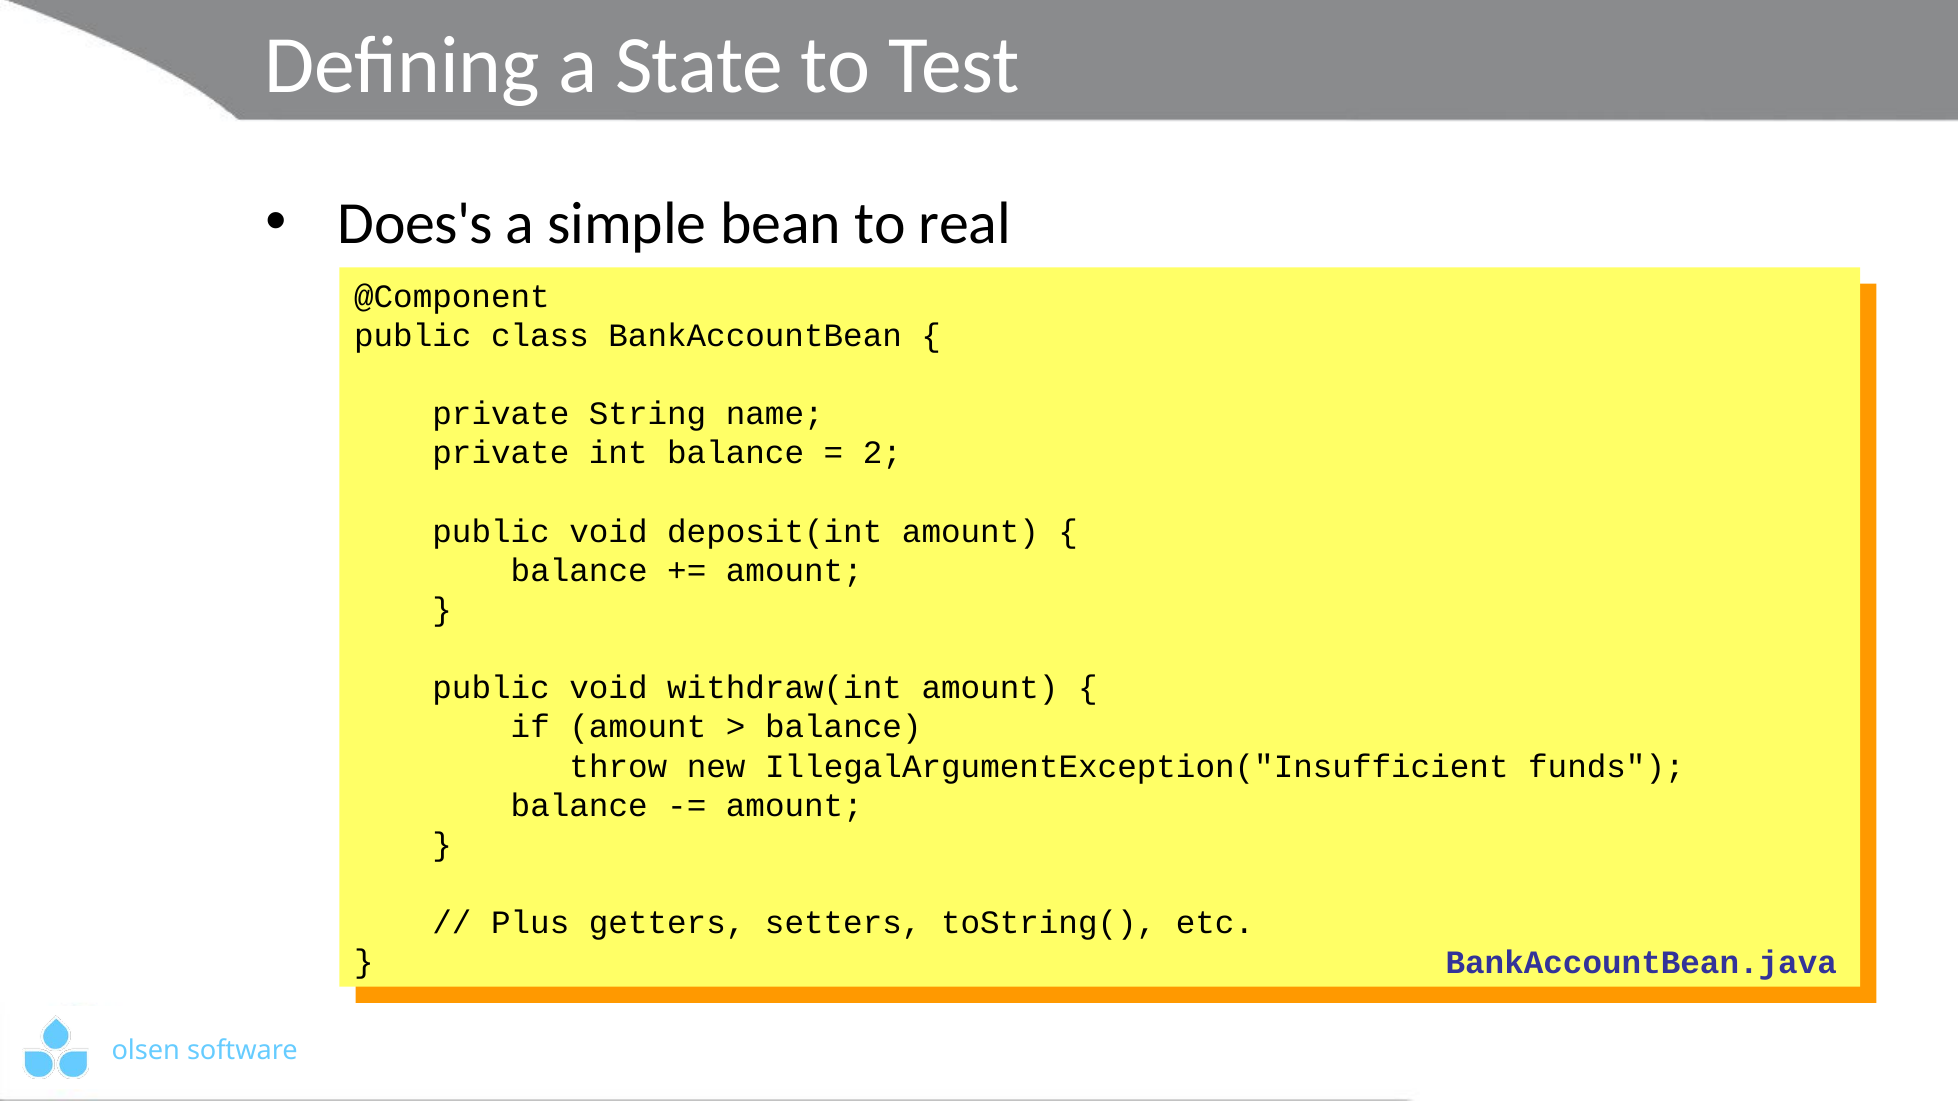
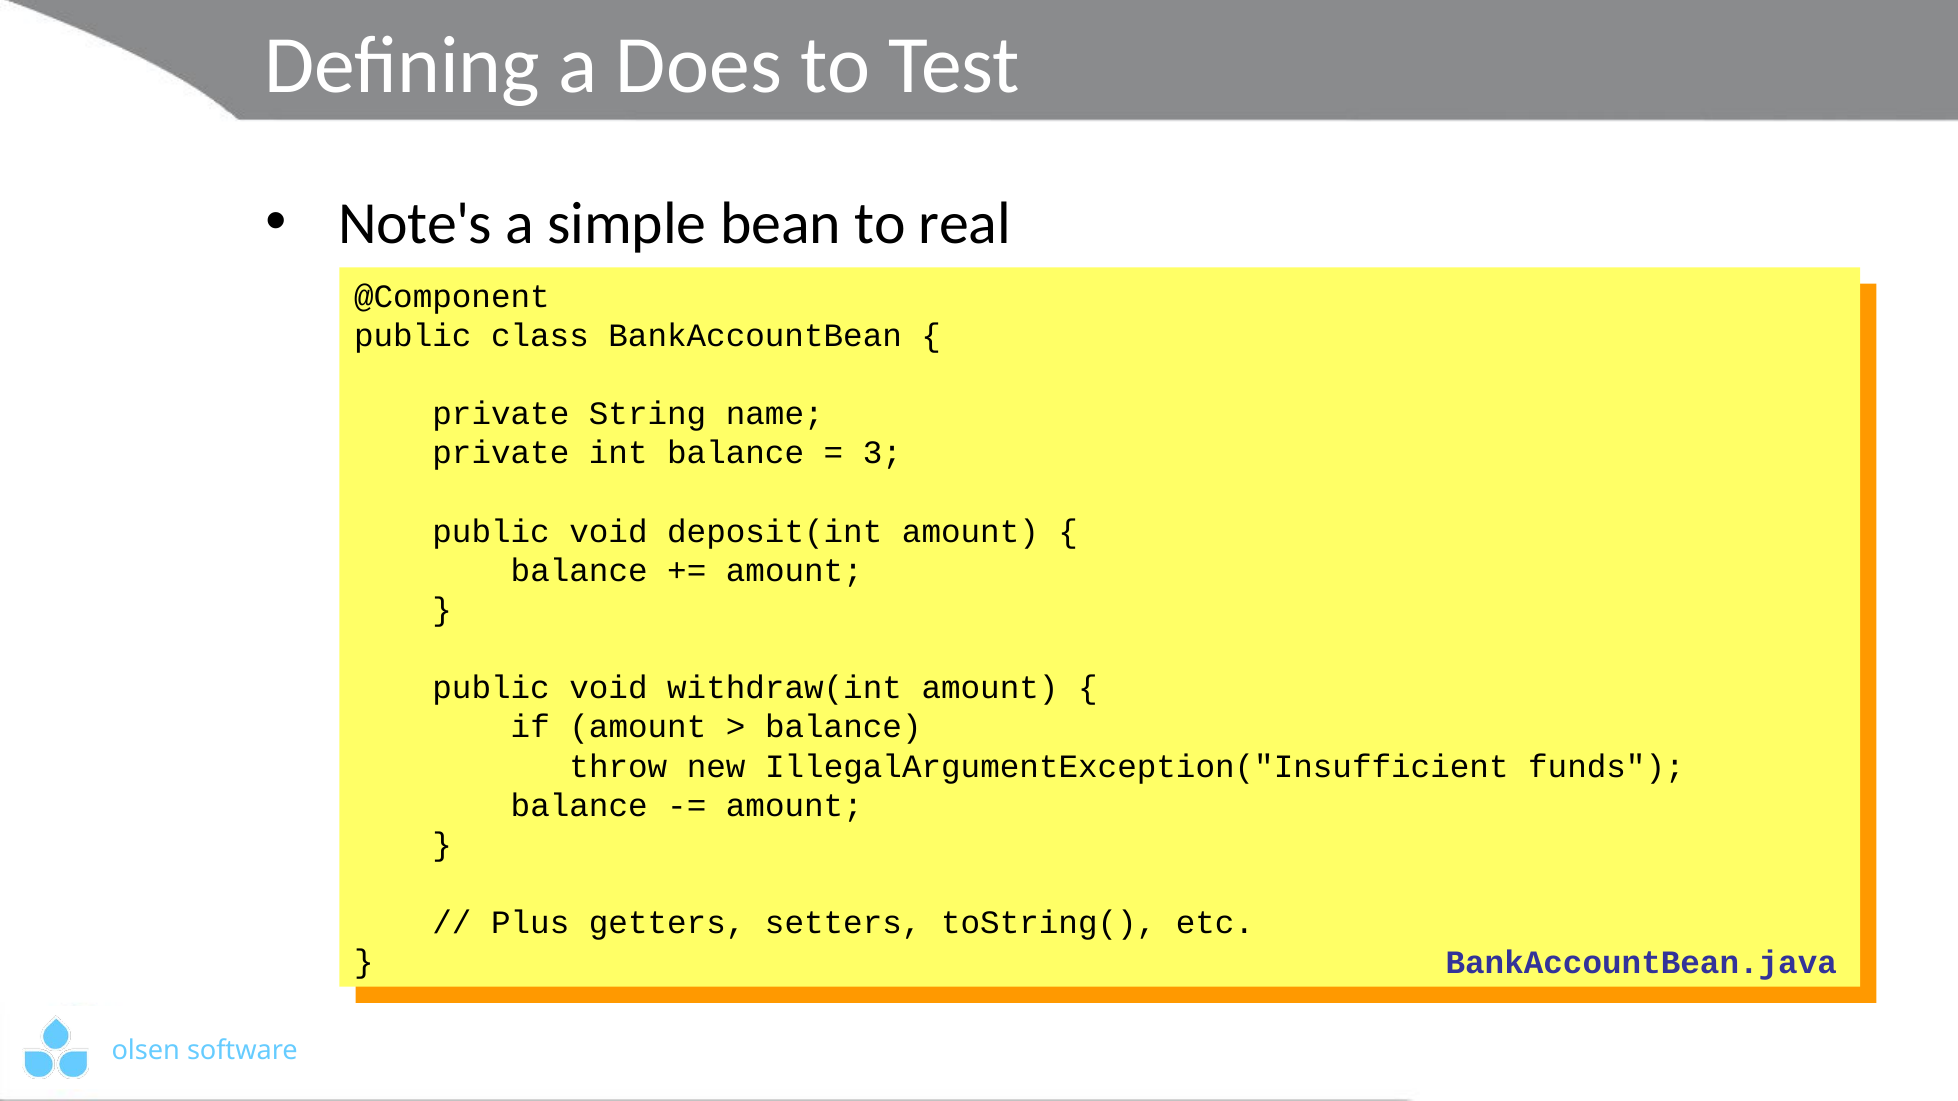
State: State -> Does (699, 65)
Does's: Does's -> Note's (415, 224)
2: 2 -> 3 (882, 453)
